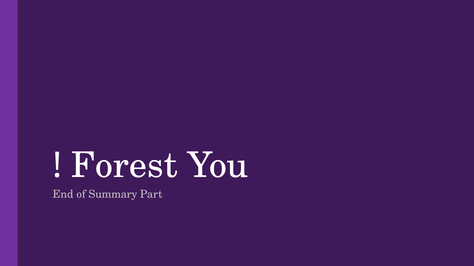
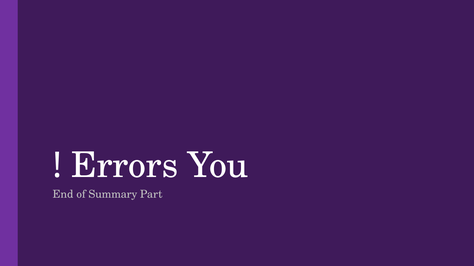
Forest: Forest -> Errors (125, 166)
